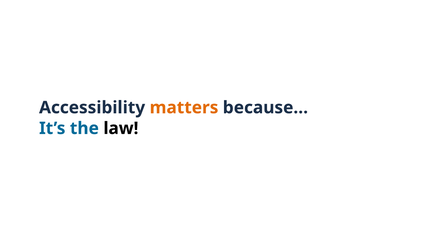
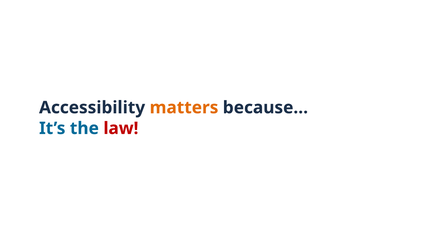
law colour: black -> red (121, 128)
